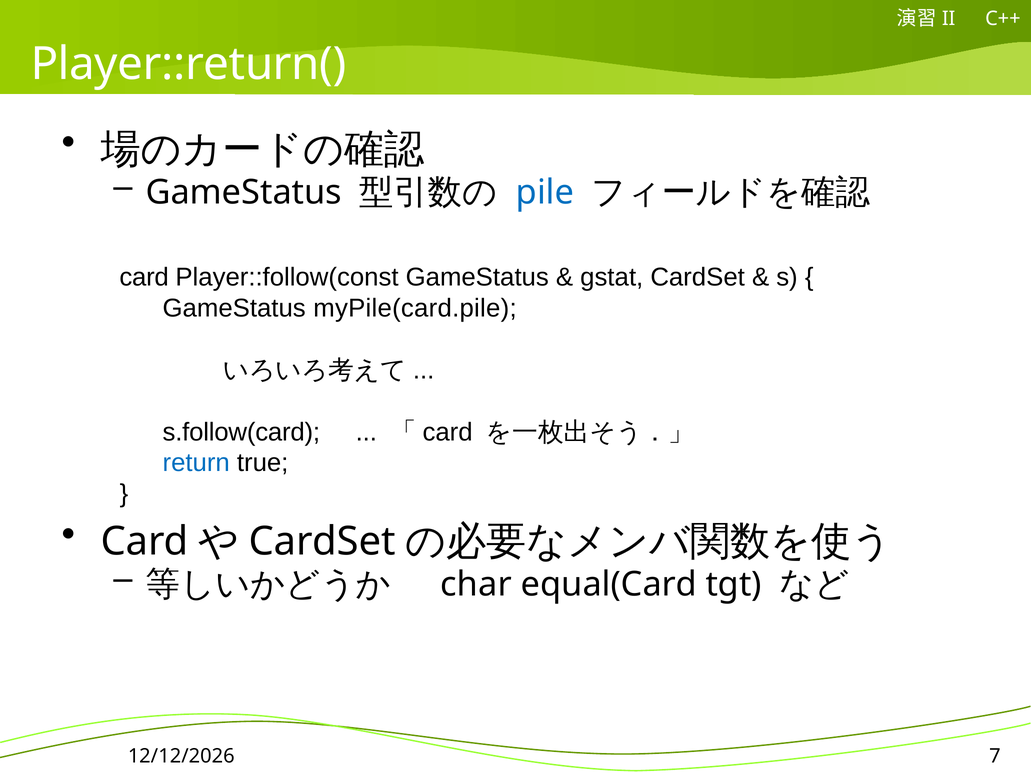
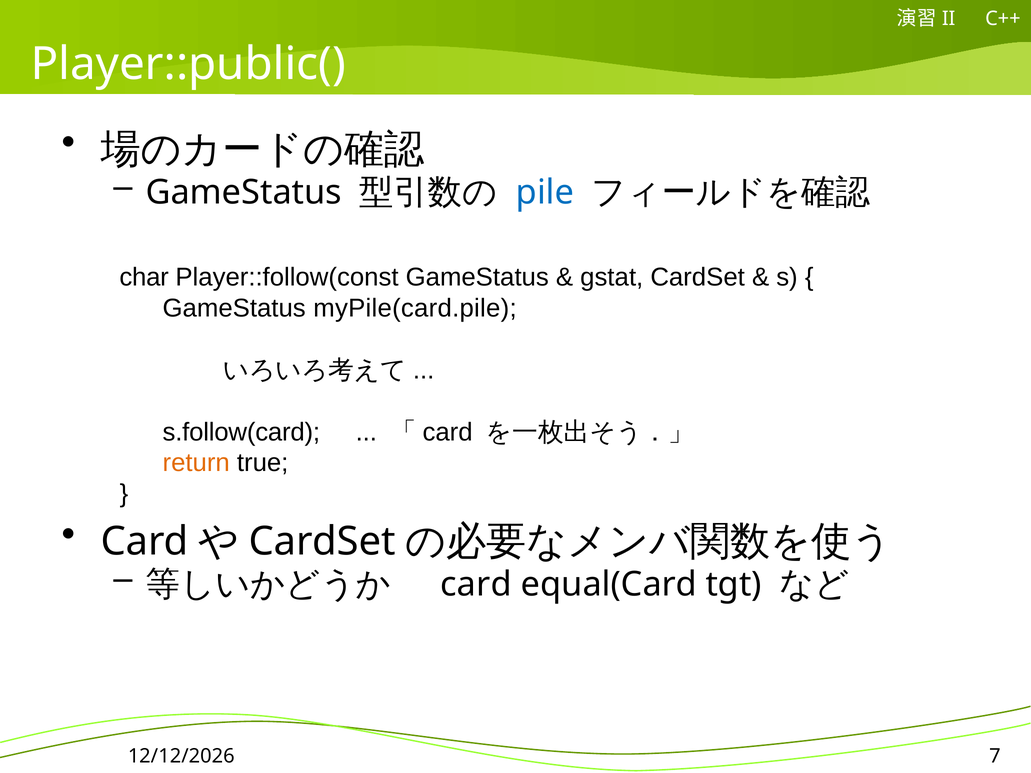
Player::return(: Player::return( -> Player::public( (188, 64)
card: card -> char (144, 277)
return colour: blue -> orange (196, 463)
char: char -> card (476, 584)
